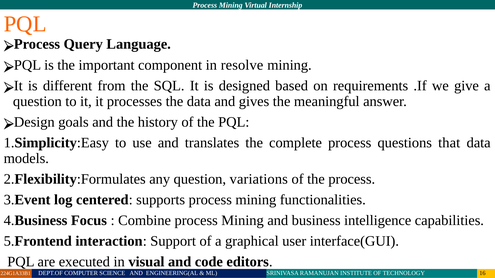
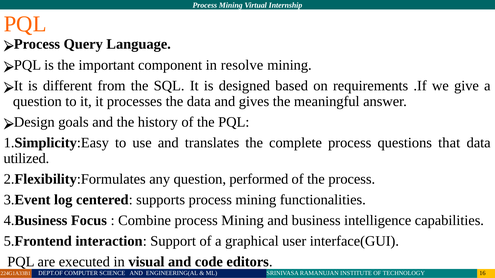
models: models -> utilized (26, 159)
variations: variations -> performed (259, 179)
